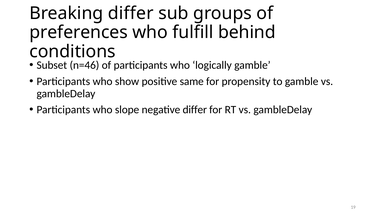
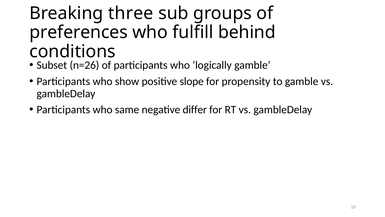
Breaking differ: differ -> three (131, 13)
n=46: n=46 -> n=26 (84, 65)
same: same -> slope (192, 81)
slope: slope -> same (127, 110)
